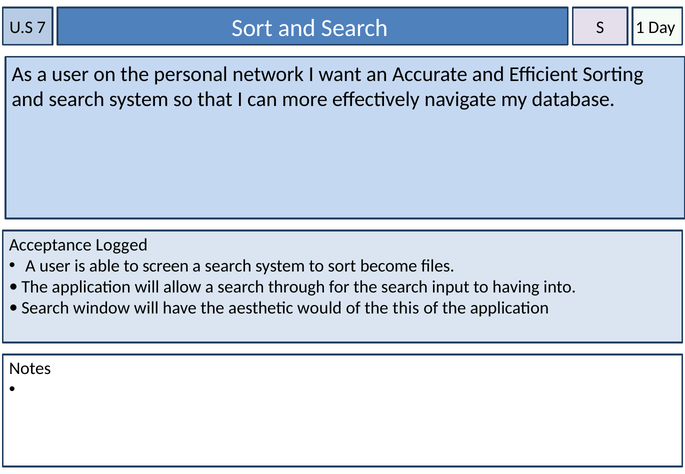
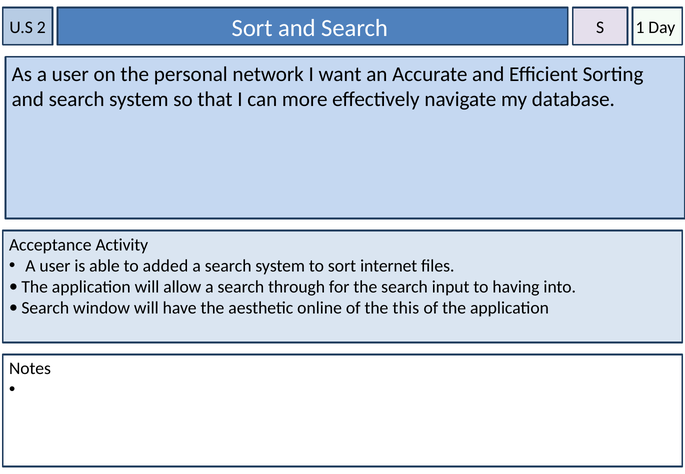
7: 7 -> 2 (41, 27)
Logged: Logged -> Activity (122, 245)
screen: screen -> added (165, 266)
become: become -> internet (389, 266)
would: would -> online (320, 308)
